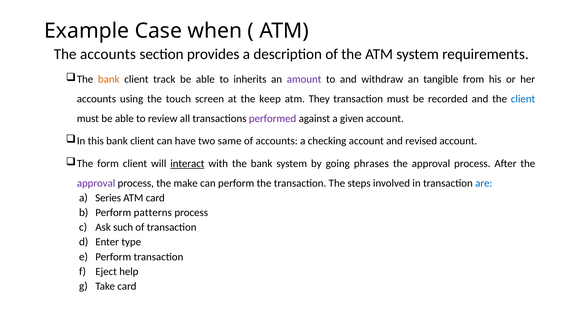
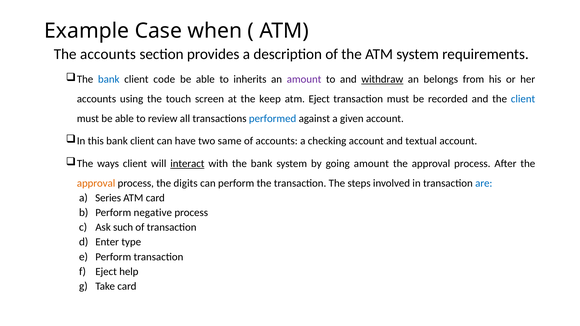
bank colour: orange -> blue (109, 79)
track: track -> code (164, 79)
withdraw underline: none -> present (382, 79)
tangible: tangible -> belongs (441, 79)
atm They: They -> Eject (319, 99)
performed colour: purple -> blue (273, 119)
revised: revised -> textual (421, 141)
form: form -> ways (108, 164)
going phrases: phrases -> amount (371, 164)
approval colour: purple -> orange (96, 183)
make: make -> digits (186, 183)
patterns: patterns -> negative (153, 213)
